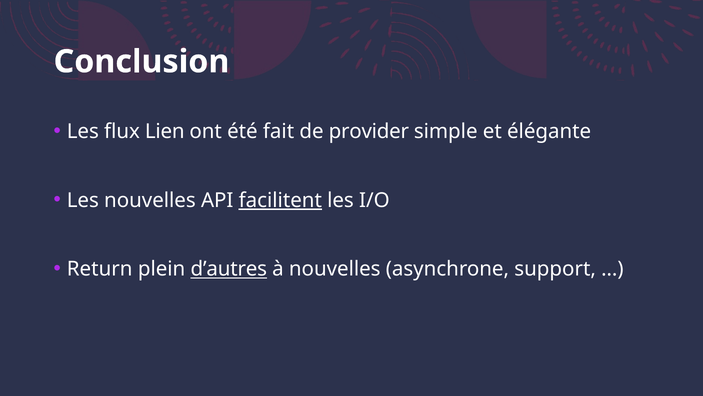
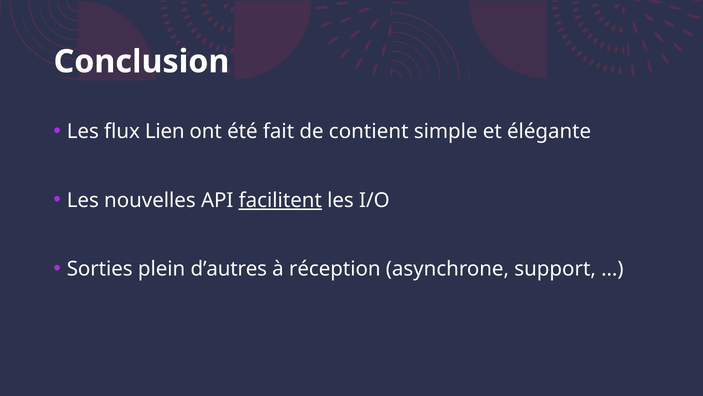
provider: provider -> contient (369, 131)
Return: Return -> Sorties (100, 269)
d’autres underline: present -> none (229, 269)
à nouvelles: nouvelles -> réception (335, 269)
